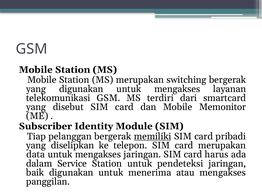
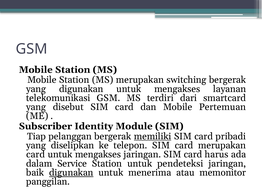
Memonitor: Memonitor -> Pertemuan (222, 107)
data: data -> card (36, 155)
digunakan underline: none -> present (71, 173)
atau mengakses: mengakses -> memonitor (223, 173)
